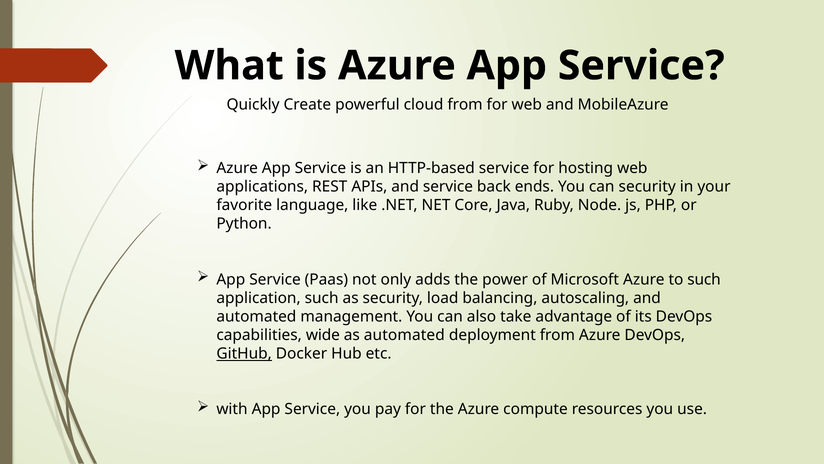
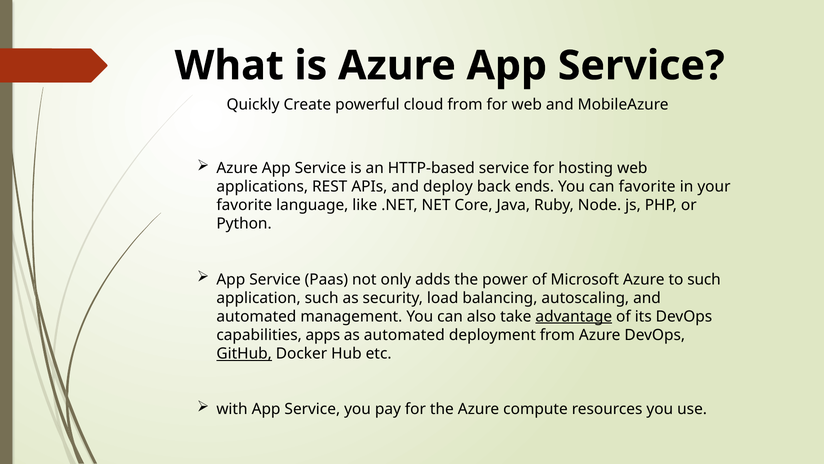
and service: service -> deploy (448, 186)
can security: security -> favorite (647, 186)
advantage underline: none -> present (574, 316)
wide: wide -> apps (323, 335)
